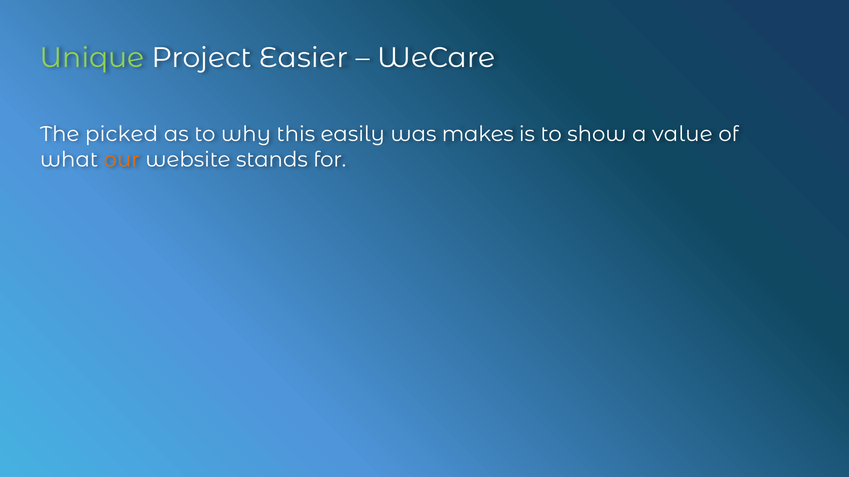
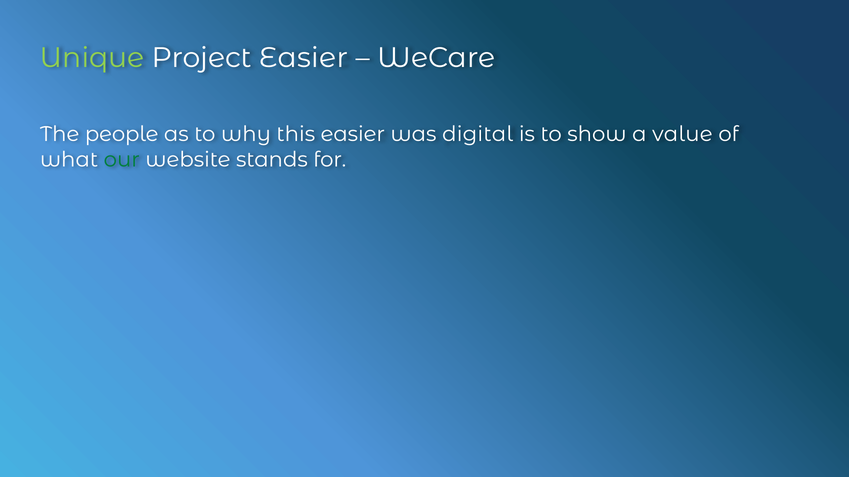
picked: picked -> people (122, 134)
this easily: easily -> easier (353, 134)
makes: makes -> digital (478, 134)
our colour: orange -> green (122, 160)
